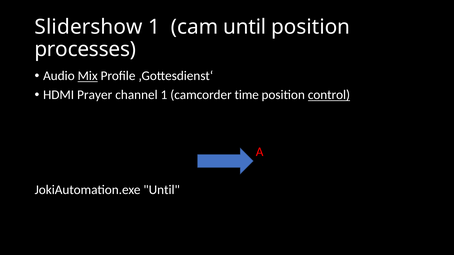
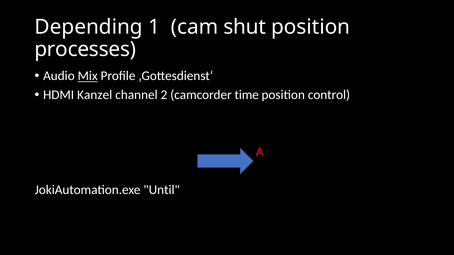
Slidershow: Slidershow -> Depending (89, 27)
cam until: until -> shut (245, 27)
Prayer: Prayer -> Kanzel (95, 95)
channel 1: 1 -> 2 (164, 95)
control underline: present -> none (329, 95)
